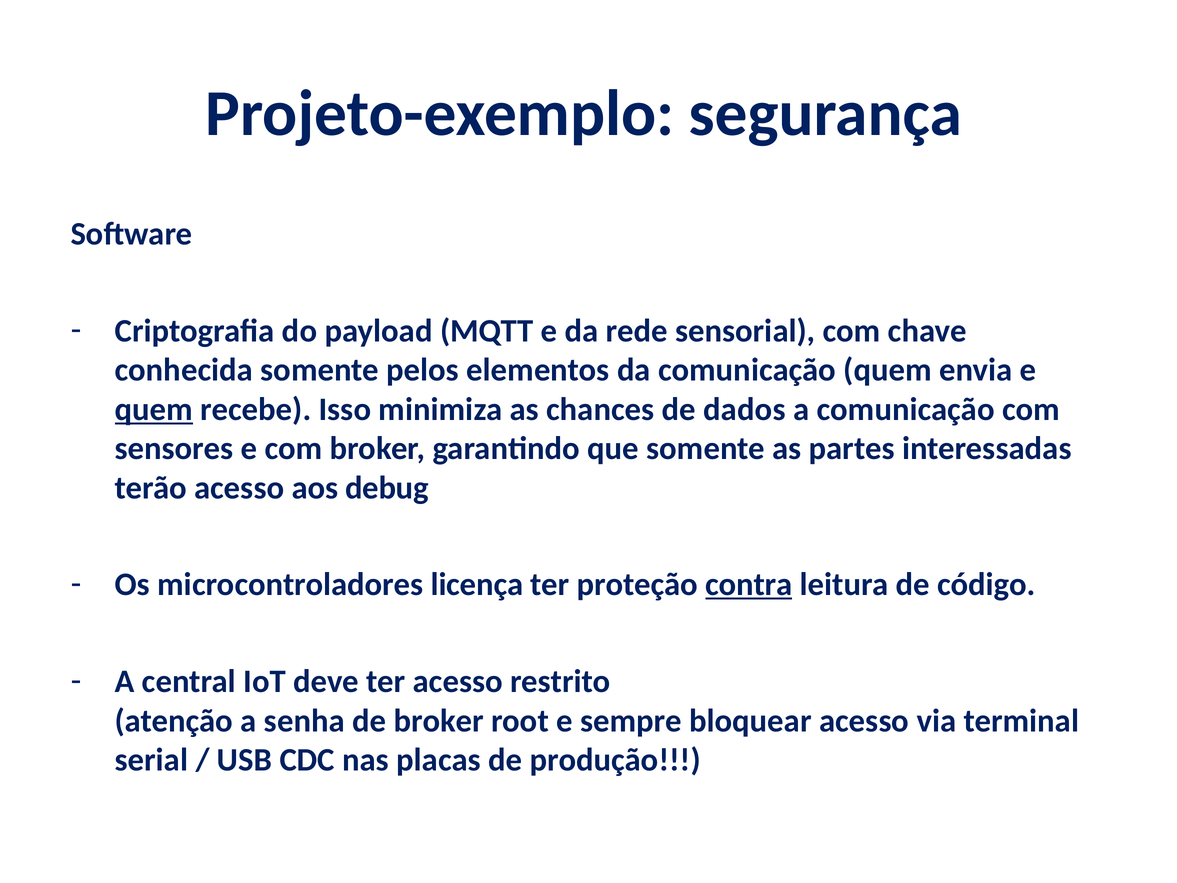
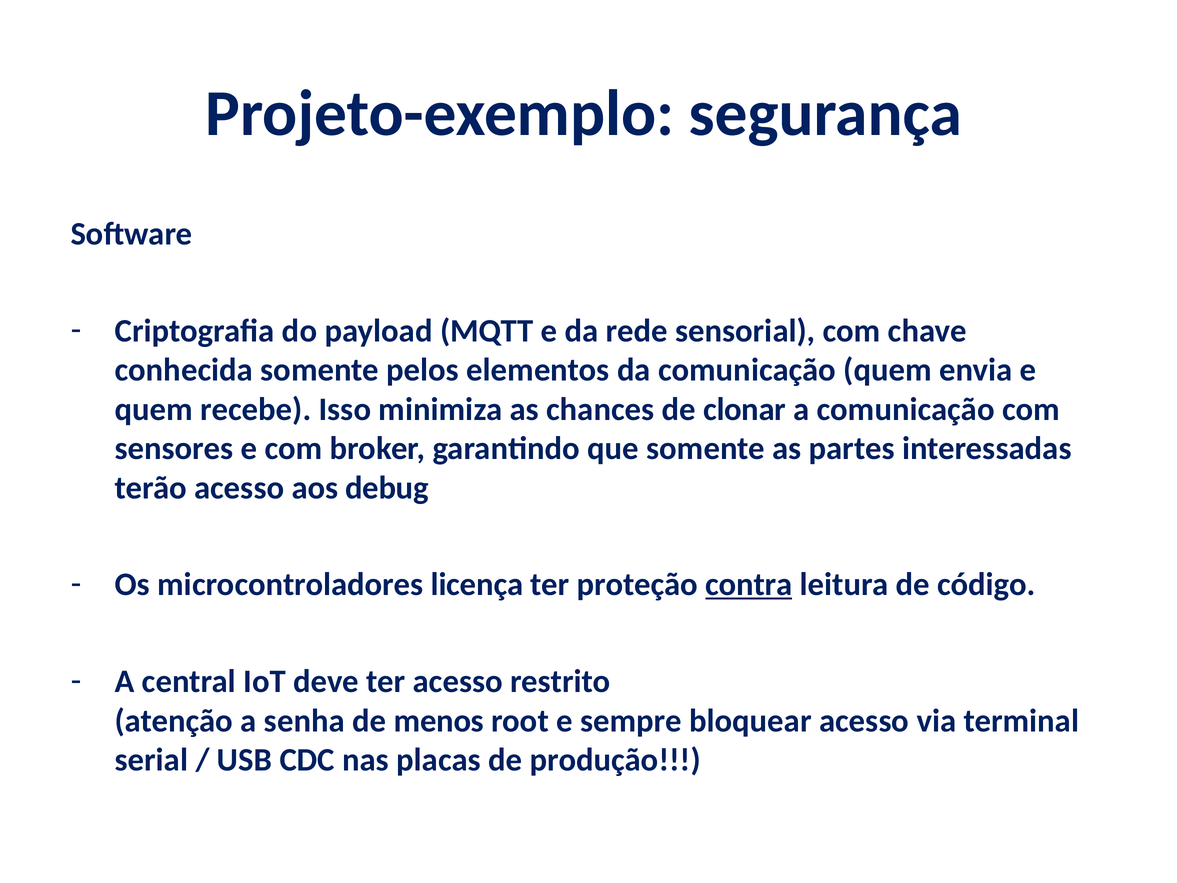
quem underline: present -> none (154, 409)
dados: dados -> clonar (745, 409)
de broker: broker -> menos (439, 721)
